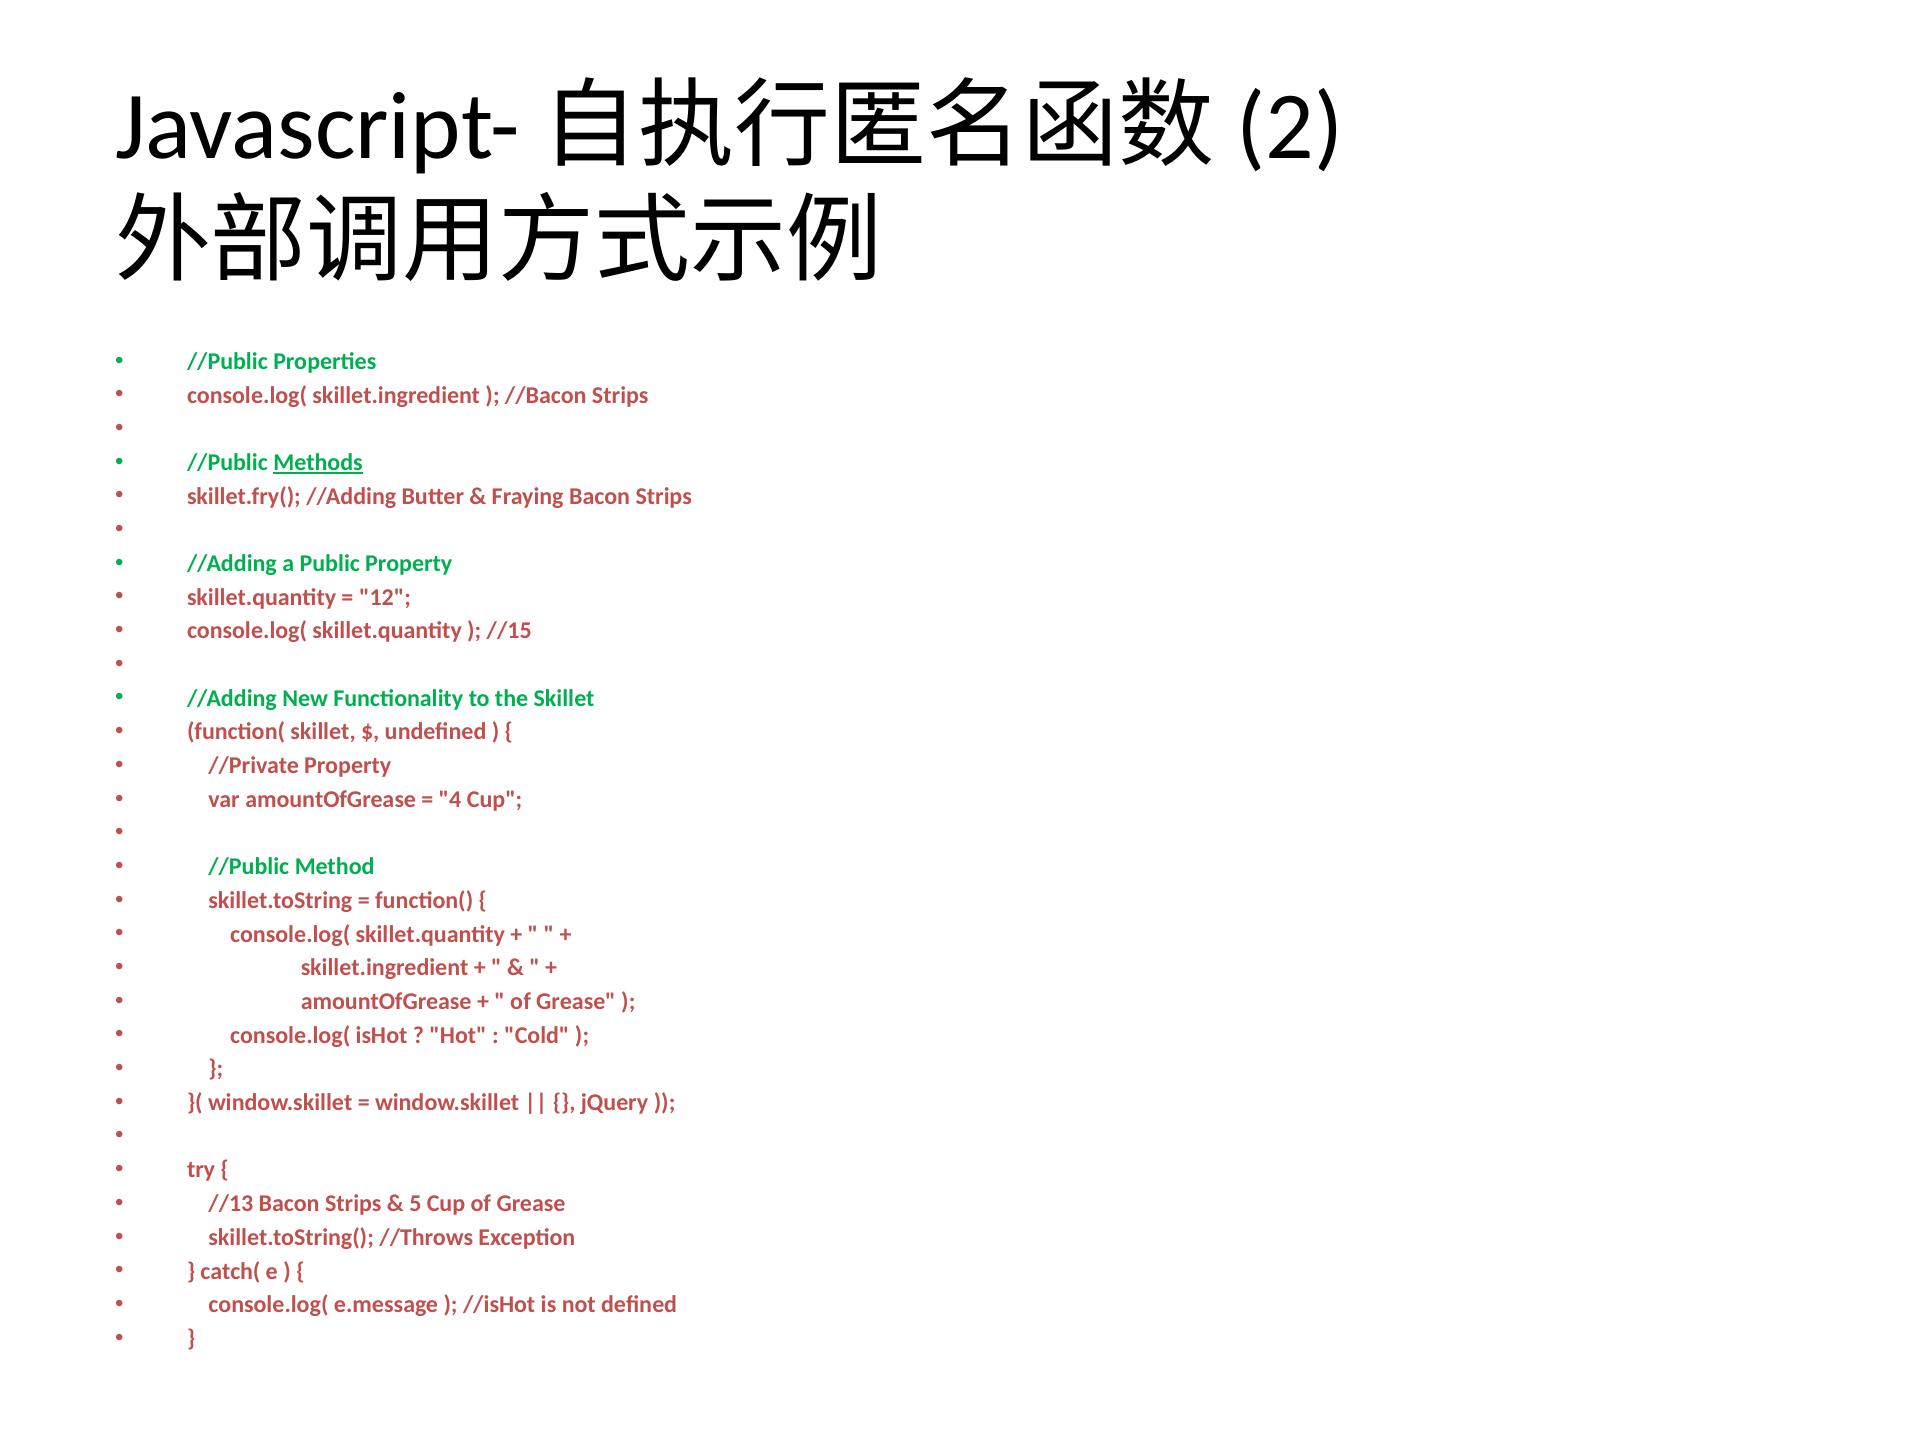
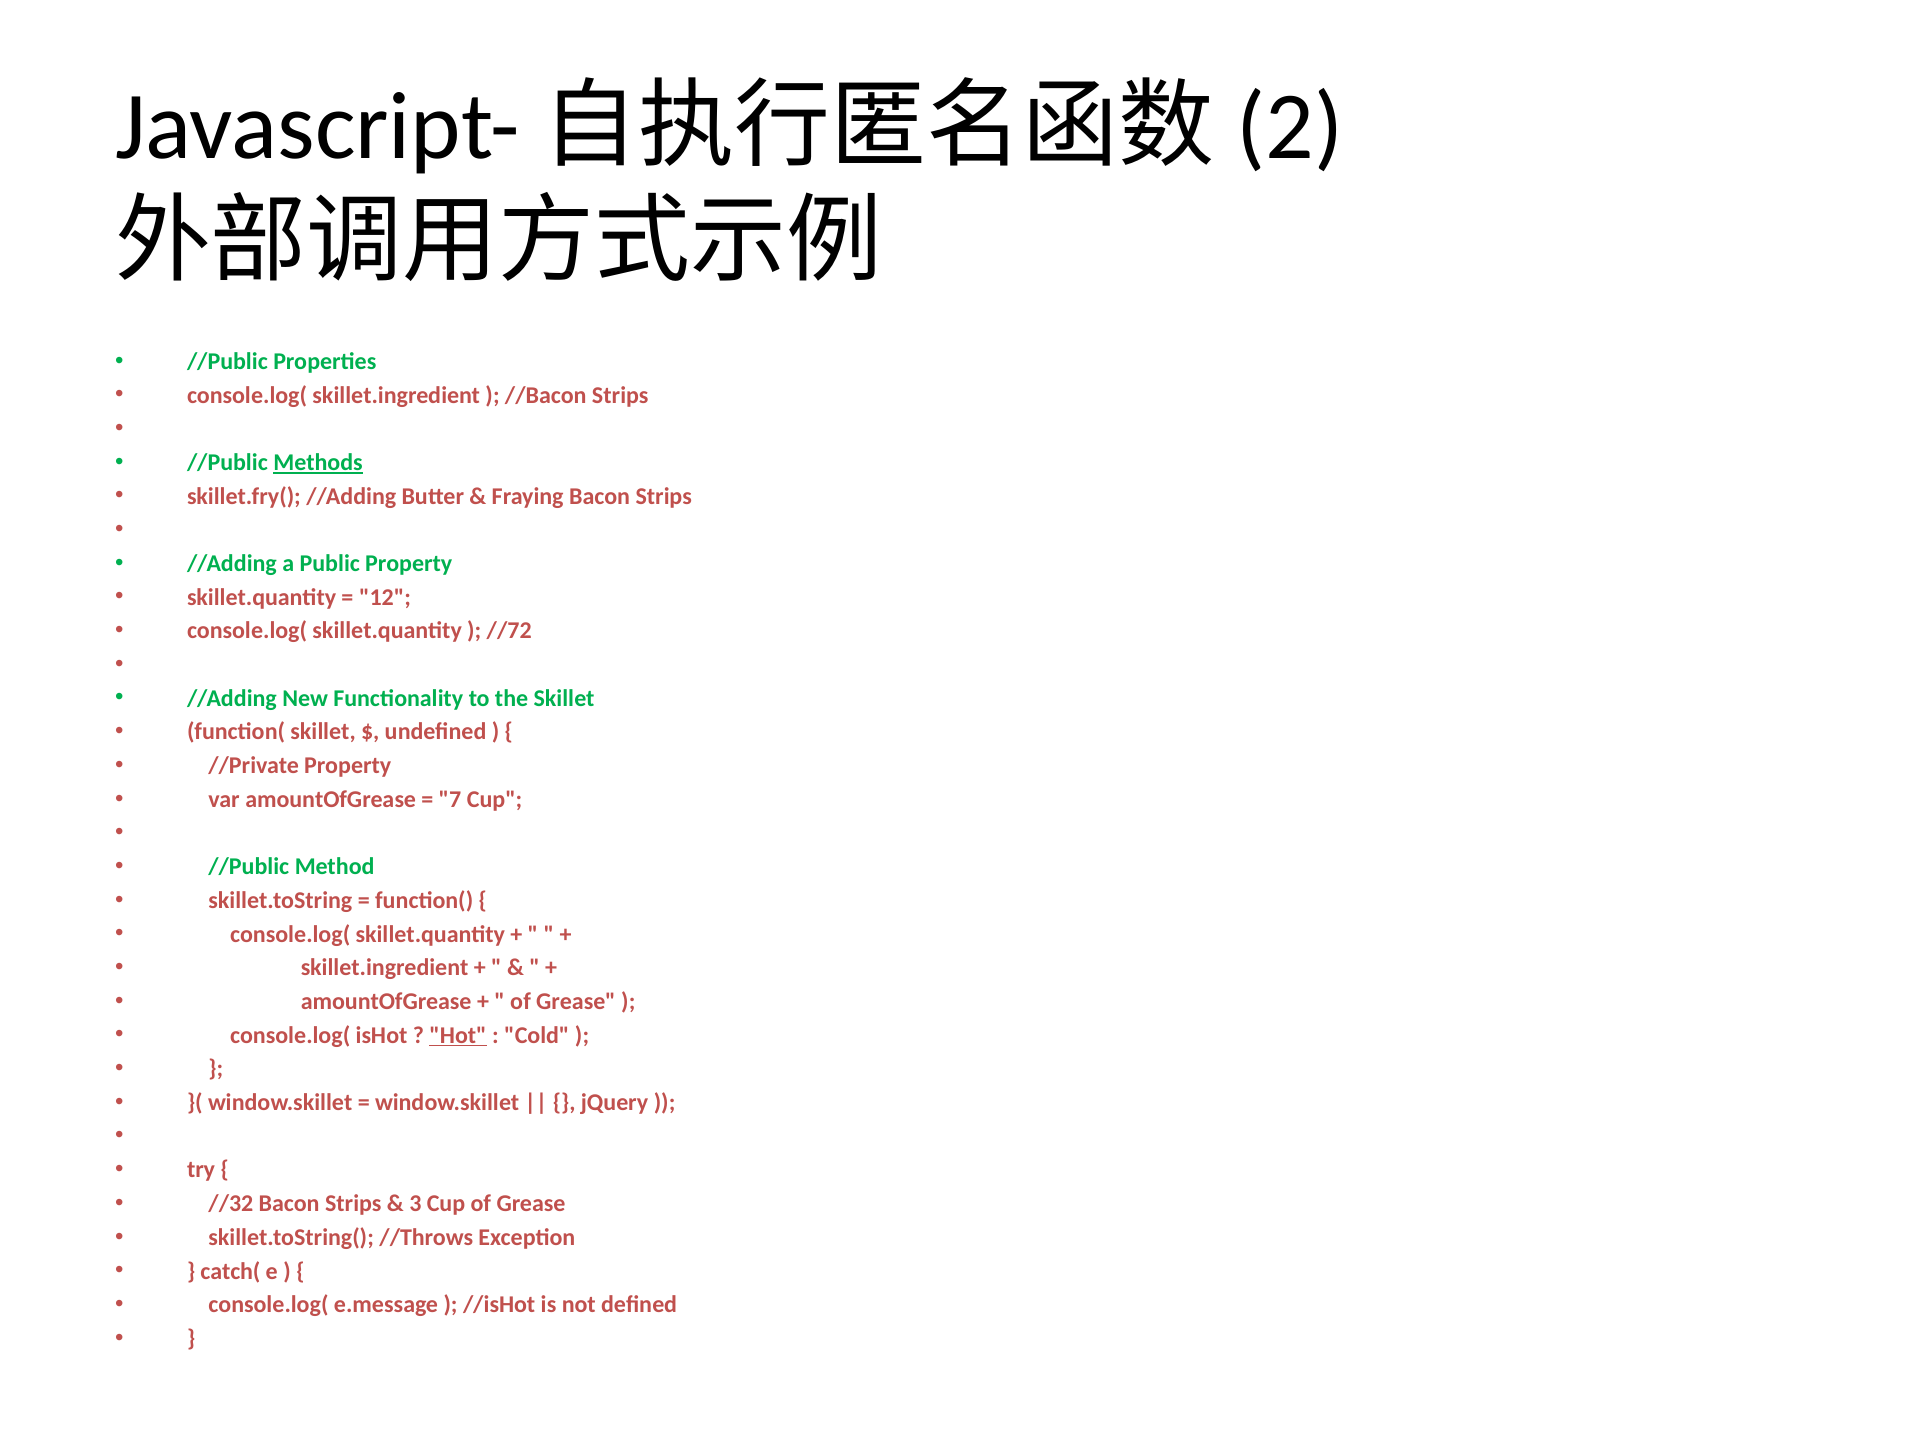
//15: //15 -> //72 (509, 631)
4: 4 -> 7 (450, 799)
Hot underline: none -> present (458, 1035)
//13: //13 -> //32 (231, 1203)
5: 5 -> 3 (415, 1203)
